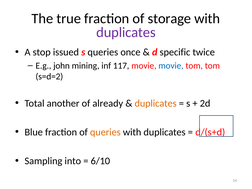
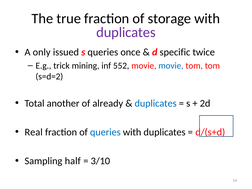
stop: stop -> only (42, 52)
john: john -> trick (61, 66)
117: 117 -> 552 (121, 66)
duplicates colour: orange -> blue (156, 103)
Blue: Blue -> Real (34, 132)
queries colour: orange -> blue (105, 132)
into: into -> half (73, 161)
6/10: 6/10 -> 3/10 (100, 161)
